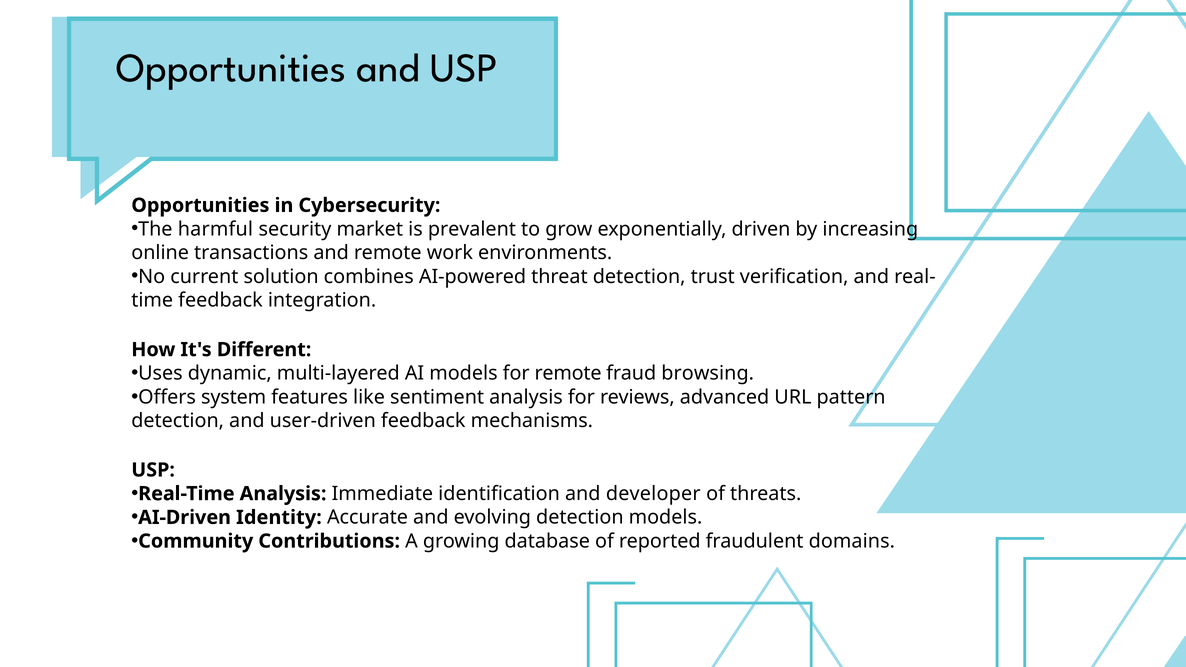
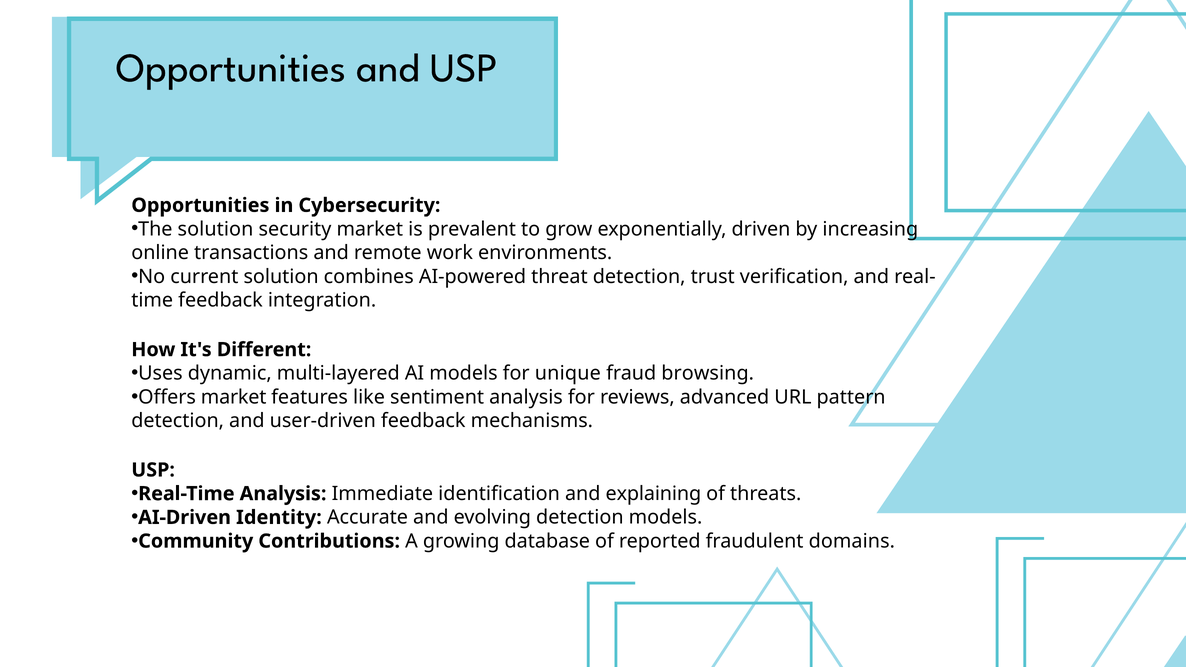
The harmful: harmful -> solution (216, 229)
for remote: remote -> unique (568, 373)
Offers system: system -> market (234, 397)
developer: developer -> explaining (653, 494)
